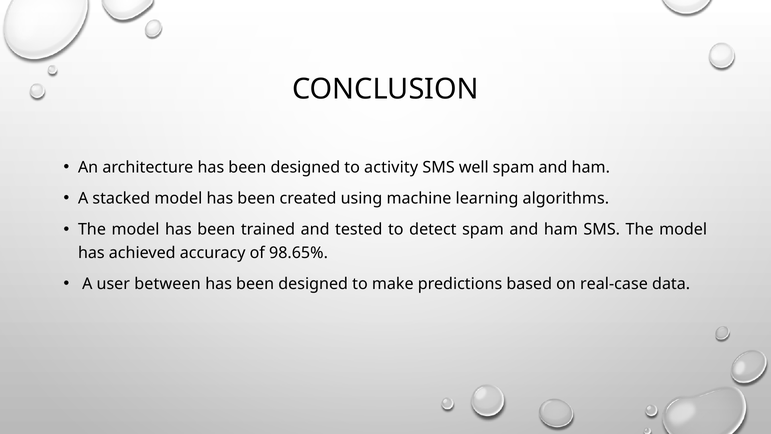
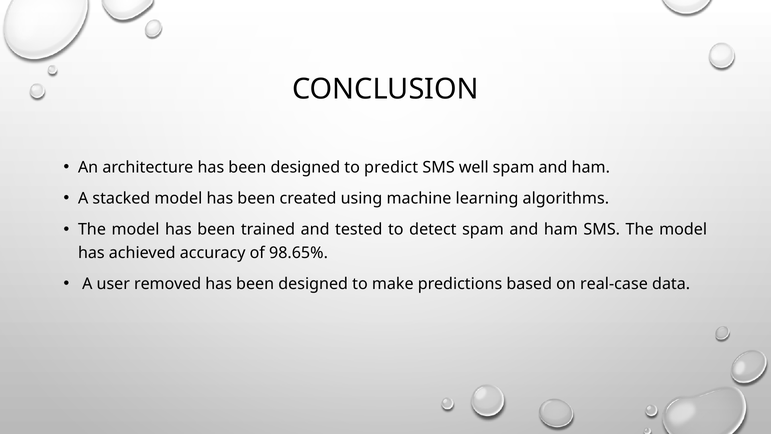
activity: activity -> predict (391, 167)
between: between -> removed (168, 284)
